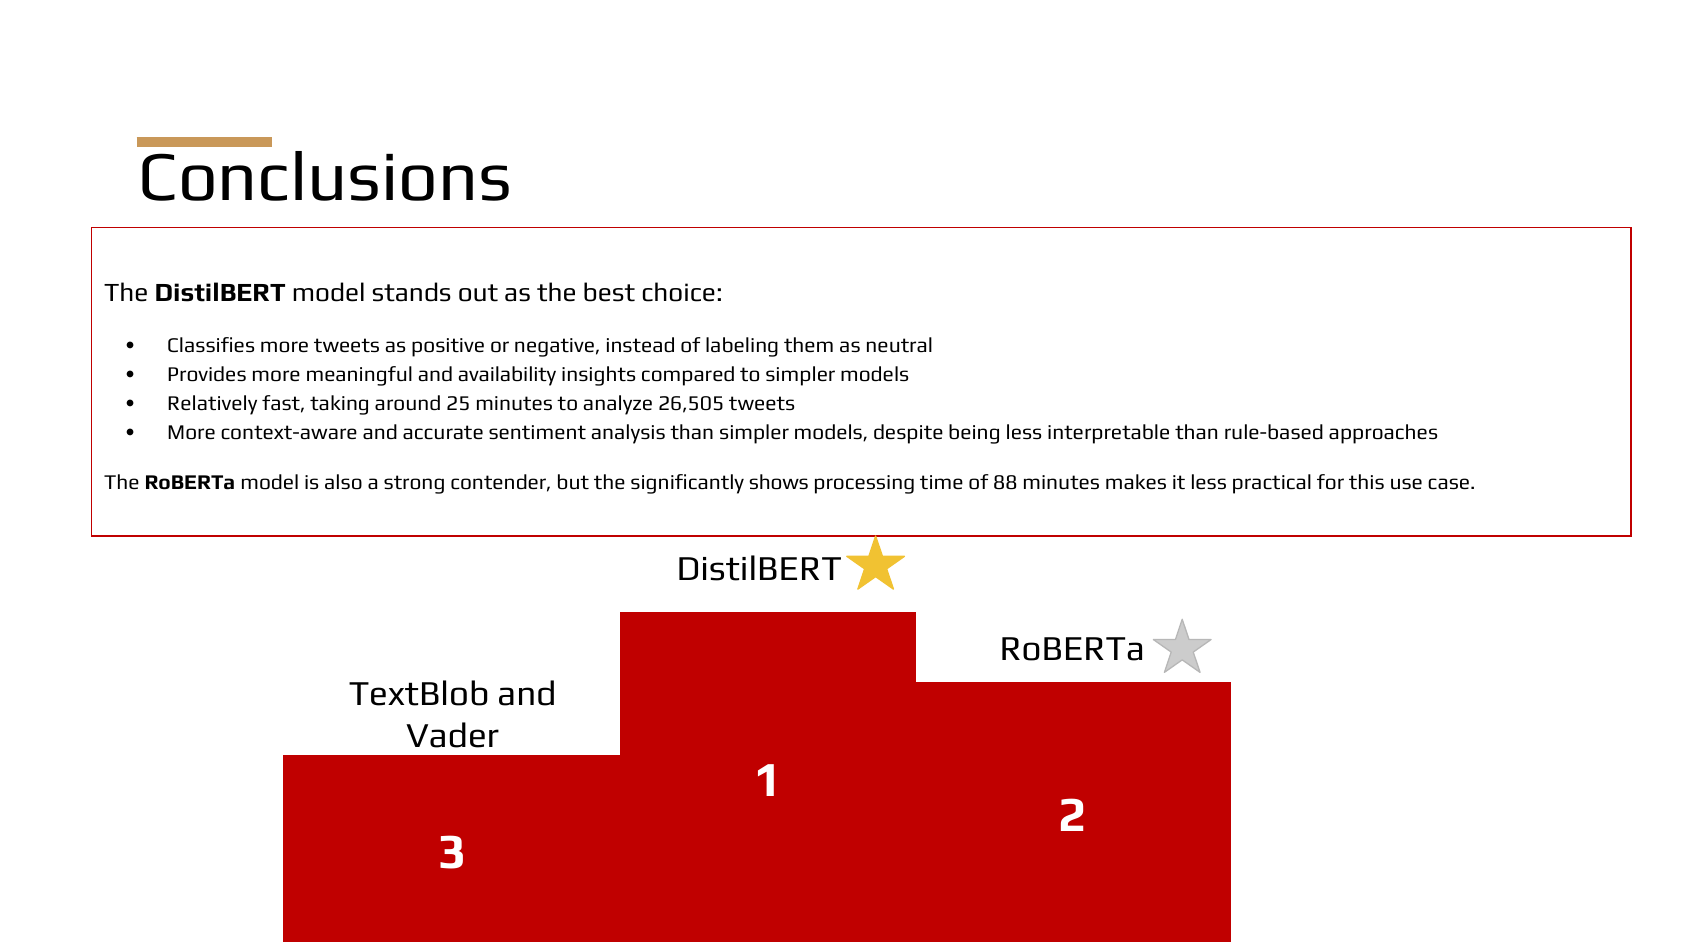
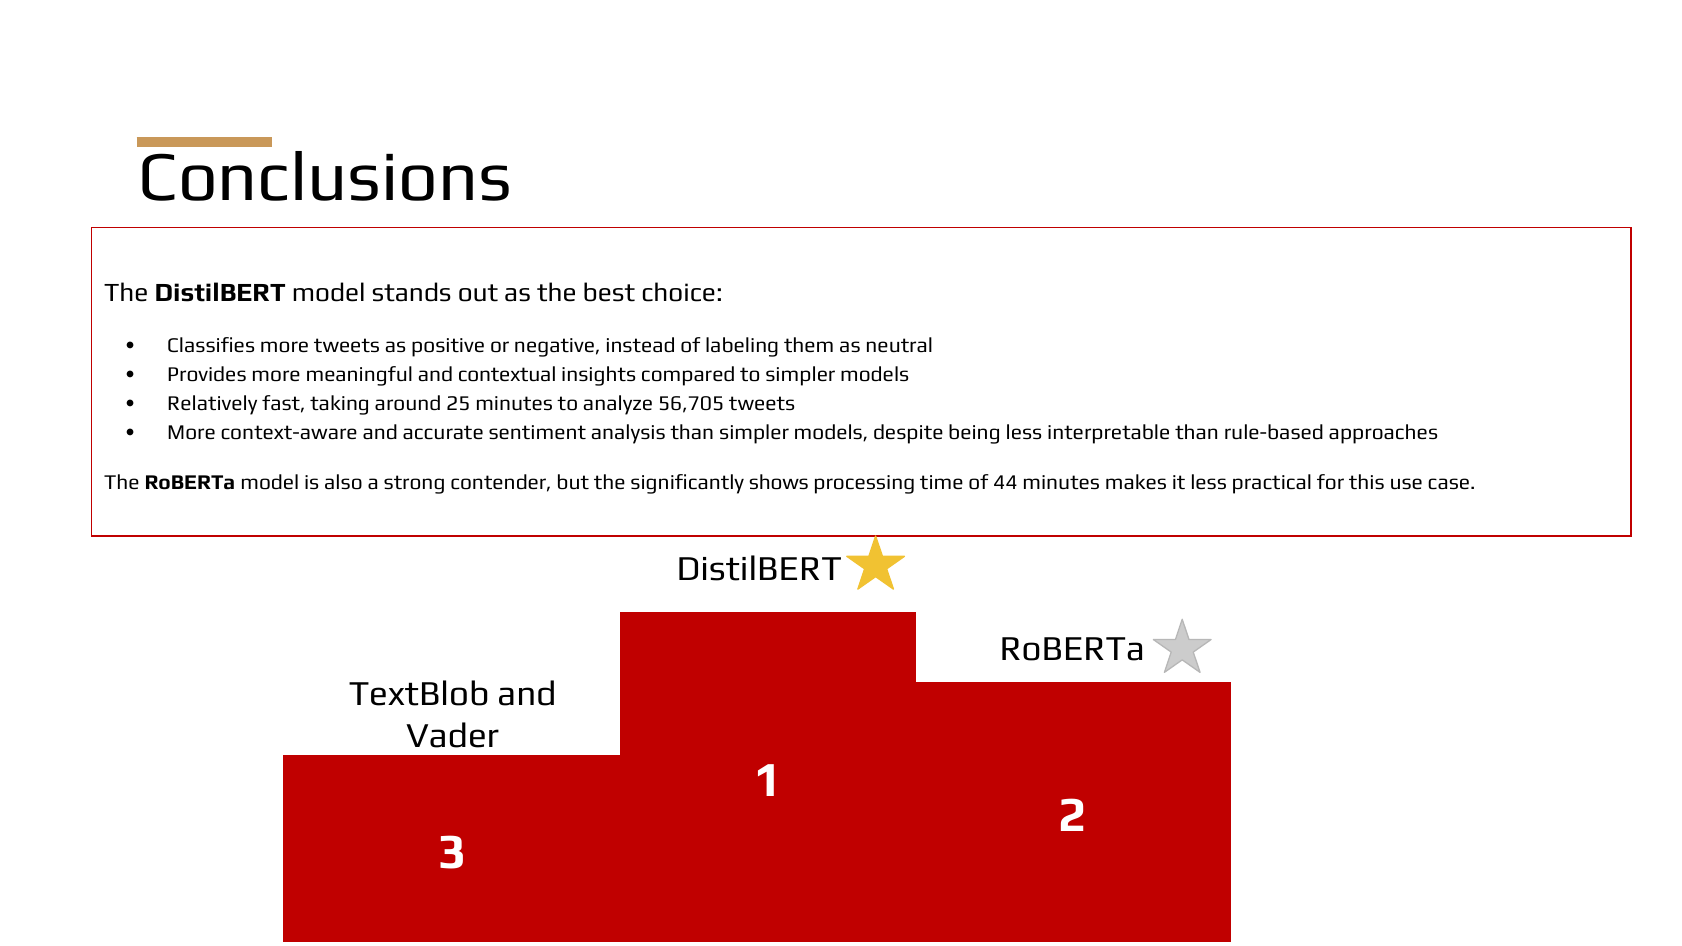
availability: availability -> contextual (507, 374)
26,505: 26,505 -> 56,705 (691, 403)
88: 88 -> 44 (1005, 482)
